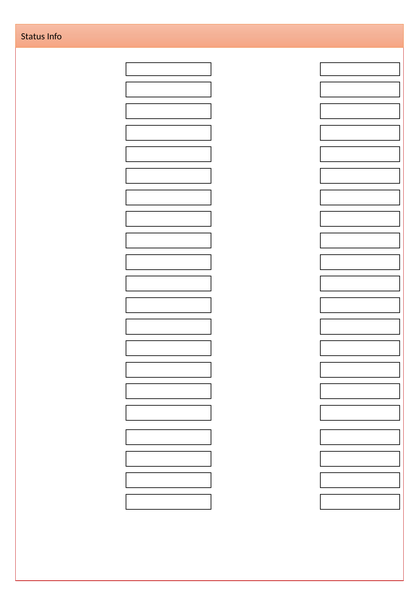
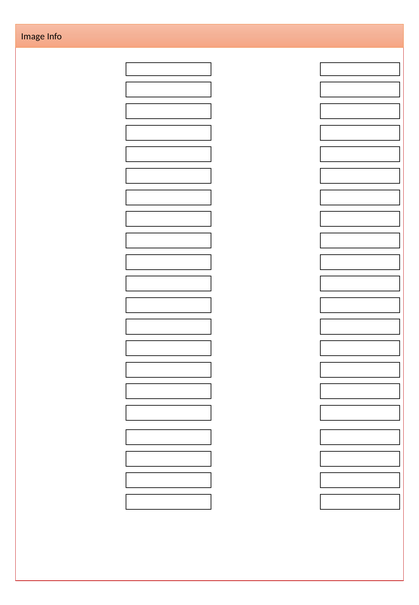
Status: Status -> Image (33, 36)
